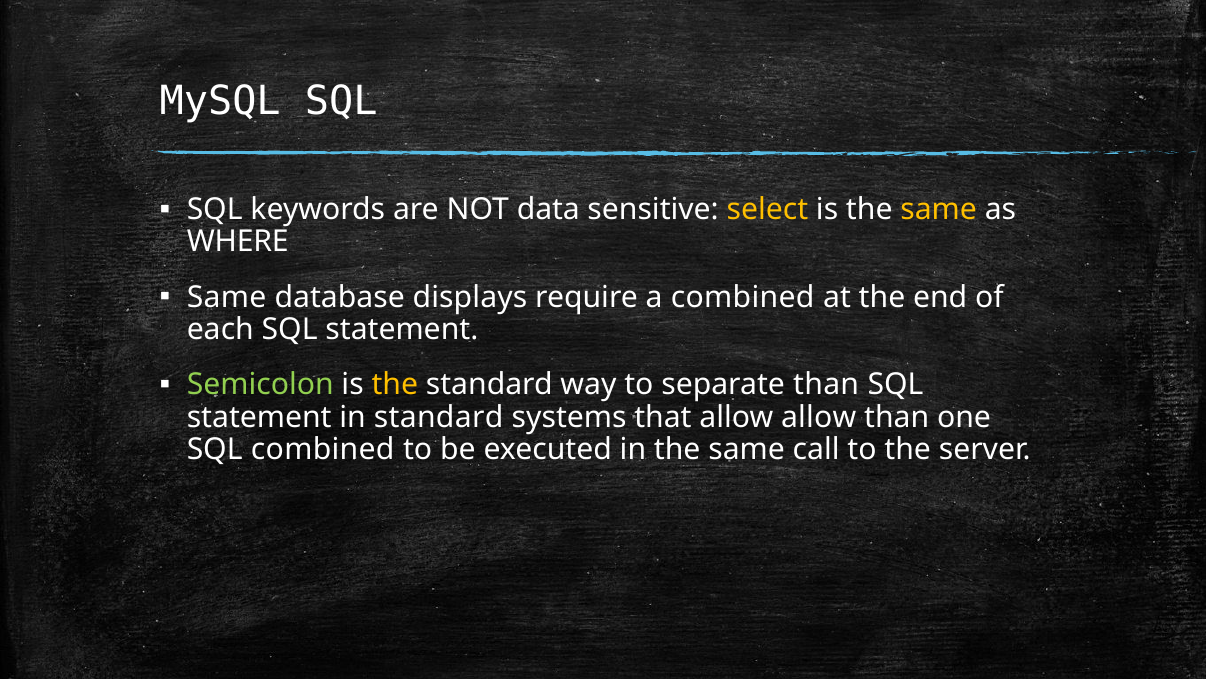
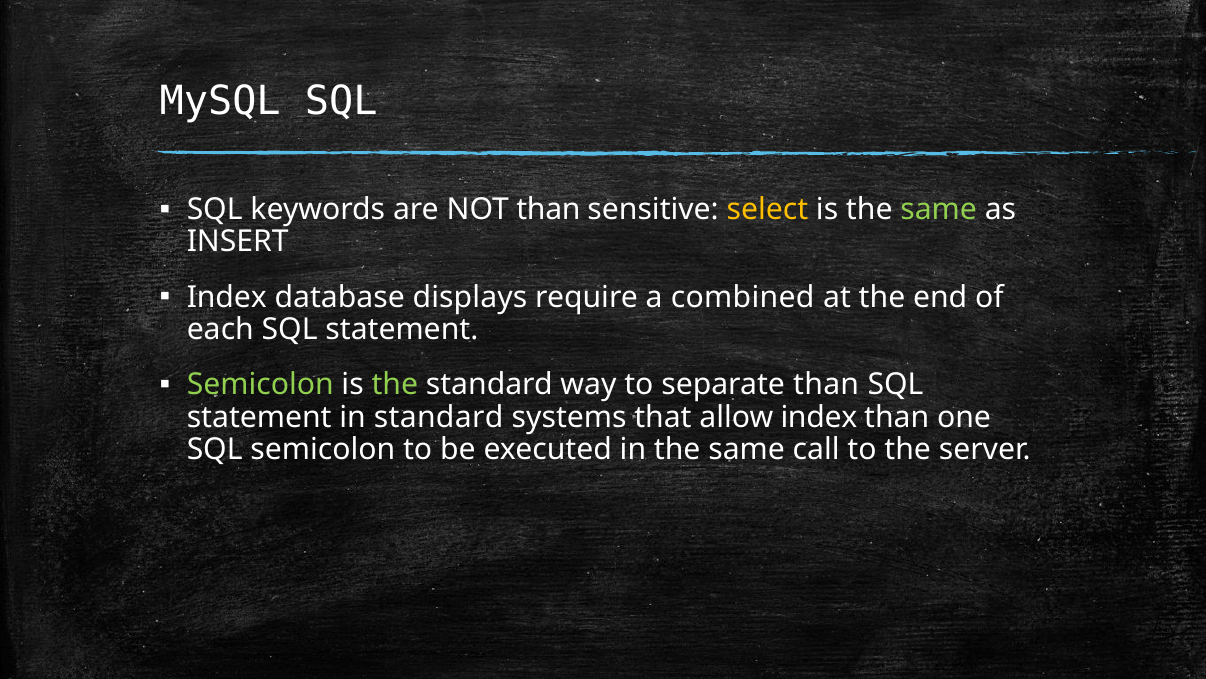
NOT data: data -> than (548, 209)
same colour: yellow -> light green (939, 209)
WHERE: WHERE -> INSERT (238, 242)
Same: Same -> Index (227, 297)
the colour: yellow -> light green (395, 385)
allow allow: allow -> index (819, 417)
SQL combined: combined -> semicolon (323, 450)
